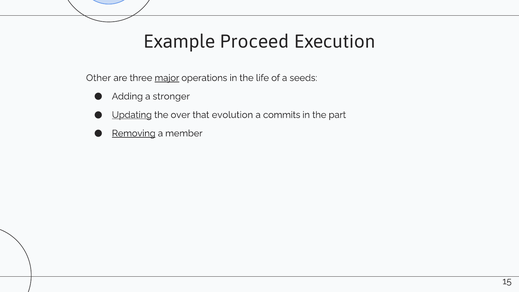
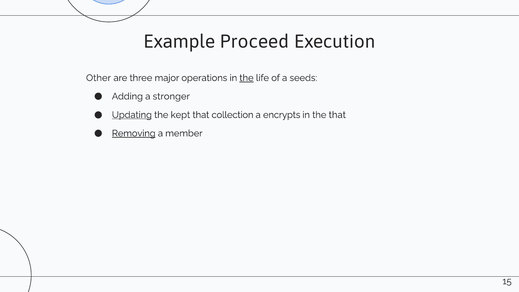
major underline: present -> none (167, 78)
the underline: none -> present (247, 78)
over: over -> kept (180, 115)
evolution: evolution -> collection (232, 115)
commits: commits -> encrypts (282, 115)
the part: part -> that (337, 115)
